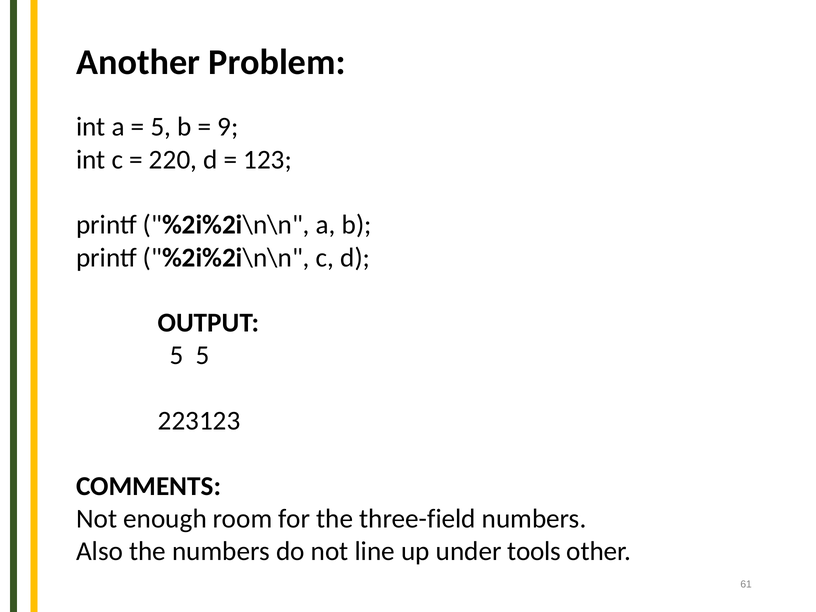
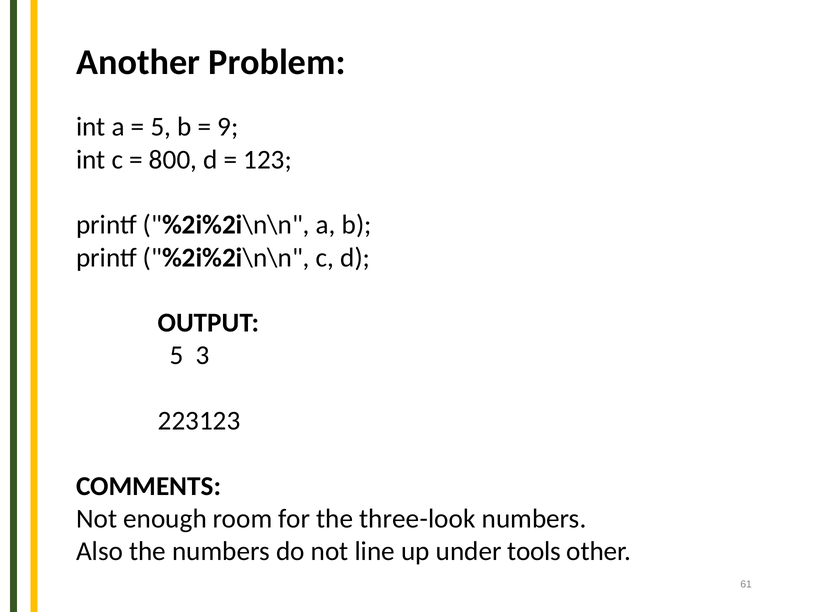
220: 220 -> 800 (173, 160)
5 5: 5 -> 3 (203, 355)
three-field: three-field -> three-look (417, 519)
